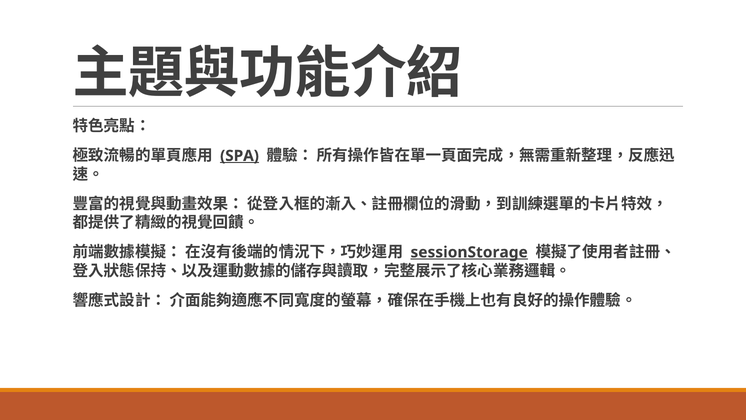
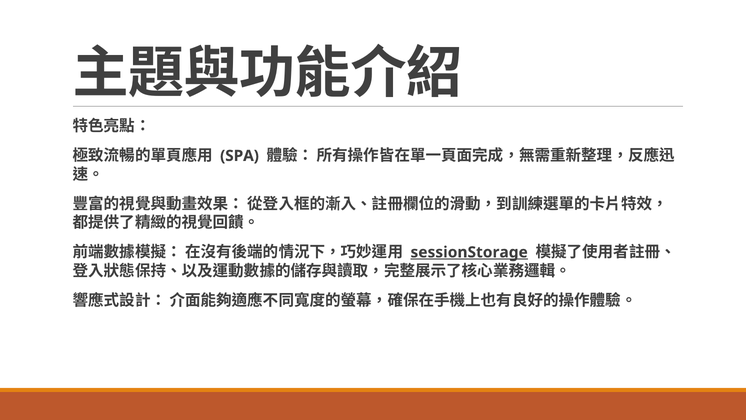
SPA underline: present -> none (240, 156)
